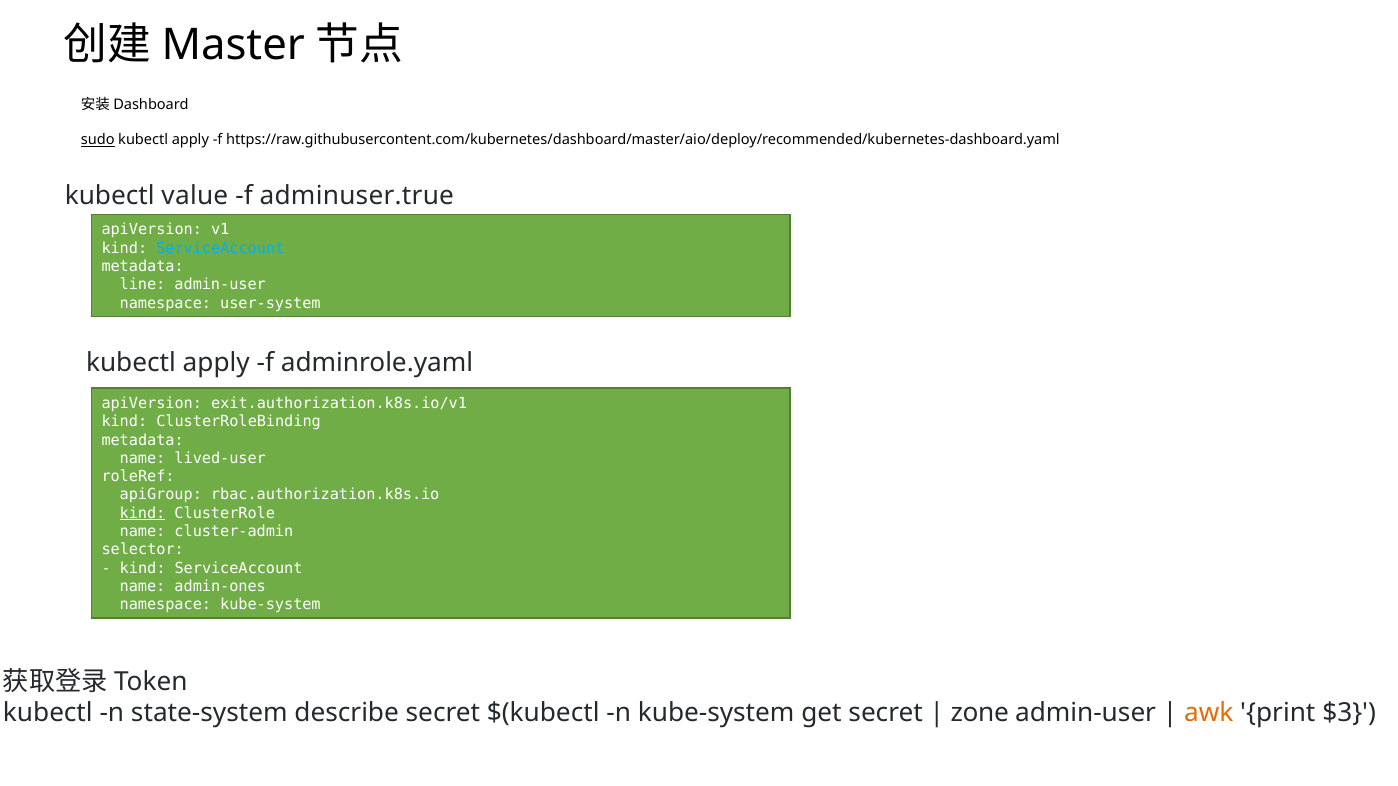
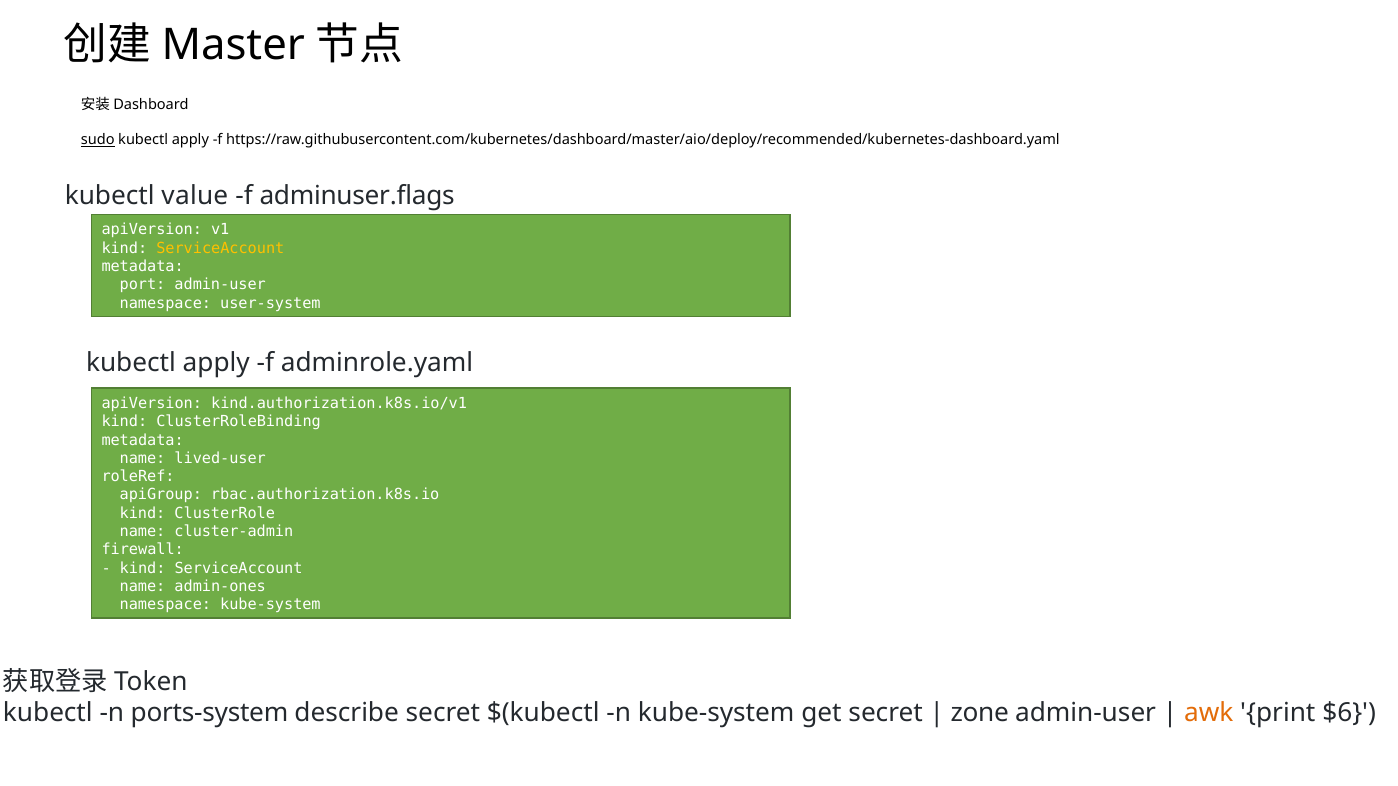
adminuser.true: adminuser.true -> adminuser.flags (357, 196)
ServiceAccount colour: light blue -> yellow (220, 248)
line: line -> port (143, 285)
exit.authorization.k8s.io/v1: exit.authorization.k8s.io/v1 -> kind.authorization.k8s.io/v1 (339, 404)
kind underline: present -> none (143, 514)
selector: selector -> firewall (143, 550)
state-system: state-system -> ports-system (209, 713)
$3: $3 -> $6 (1349, 713)
